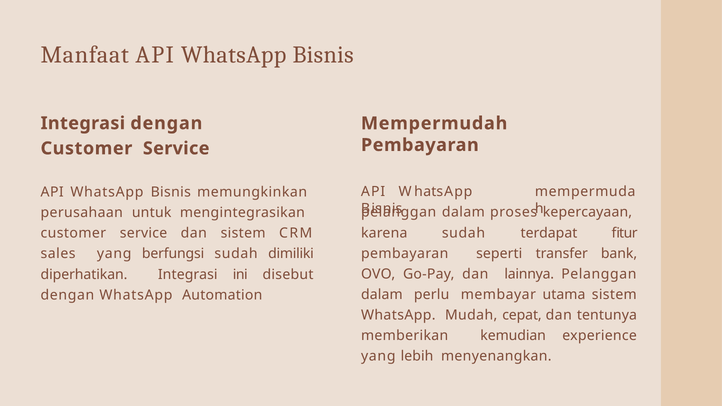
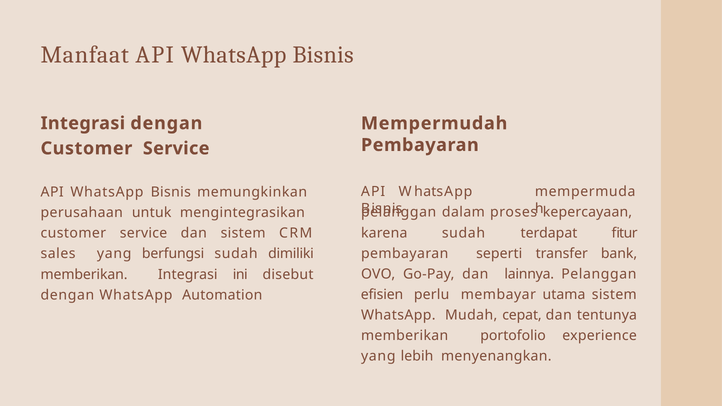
diperhatikan: diperhatikan -> memberikan (84, 274)
dalam: dalam -> efisien (382, 295)
kemudian: kemudian -> portofolio (513, 336)
